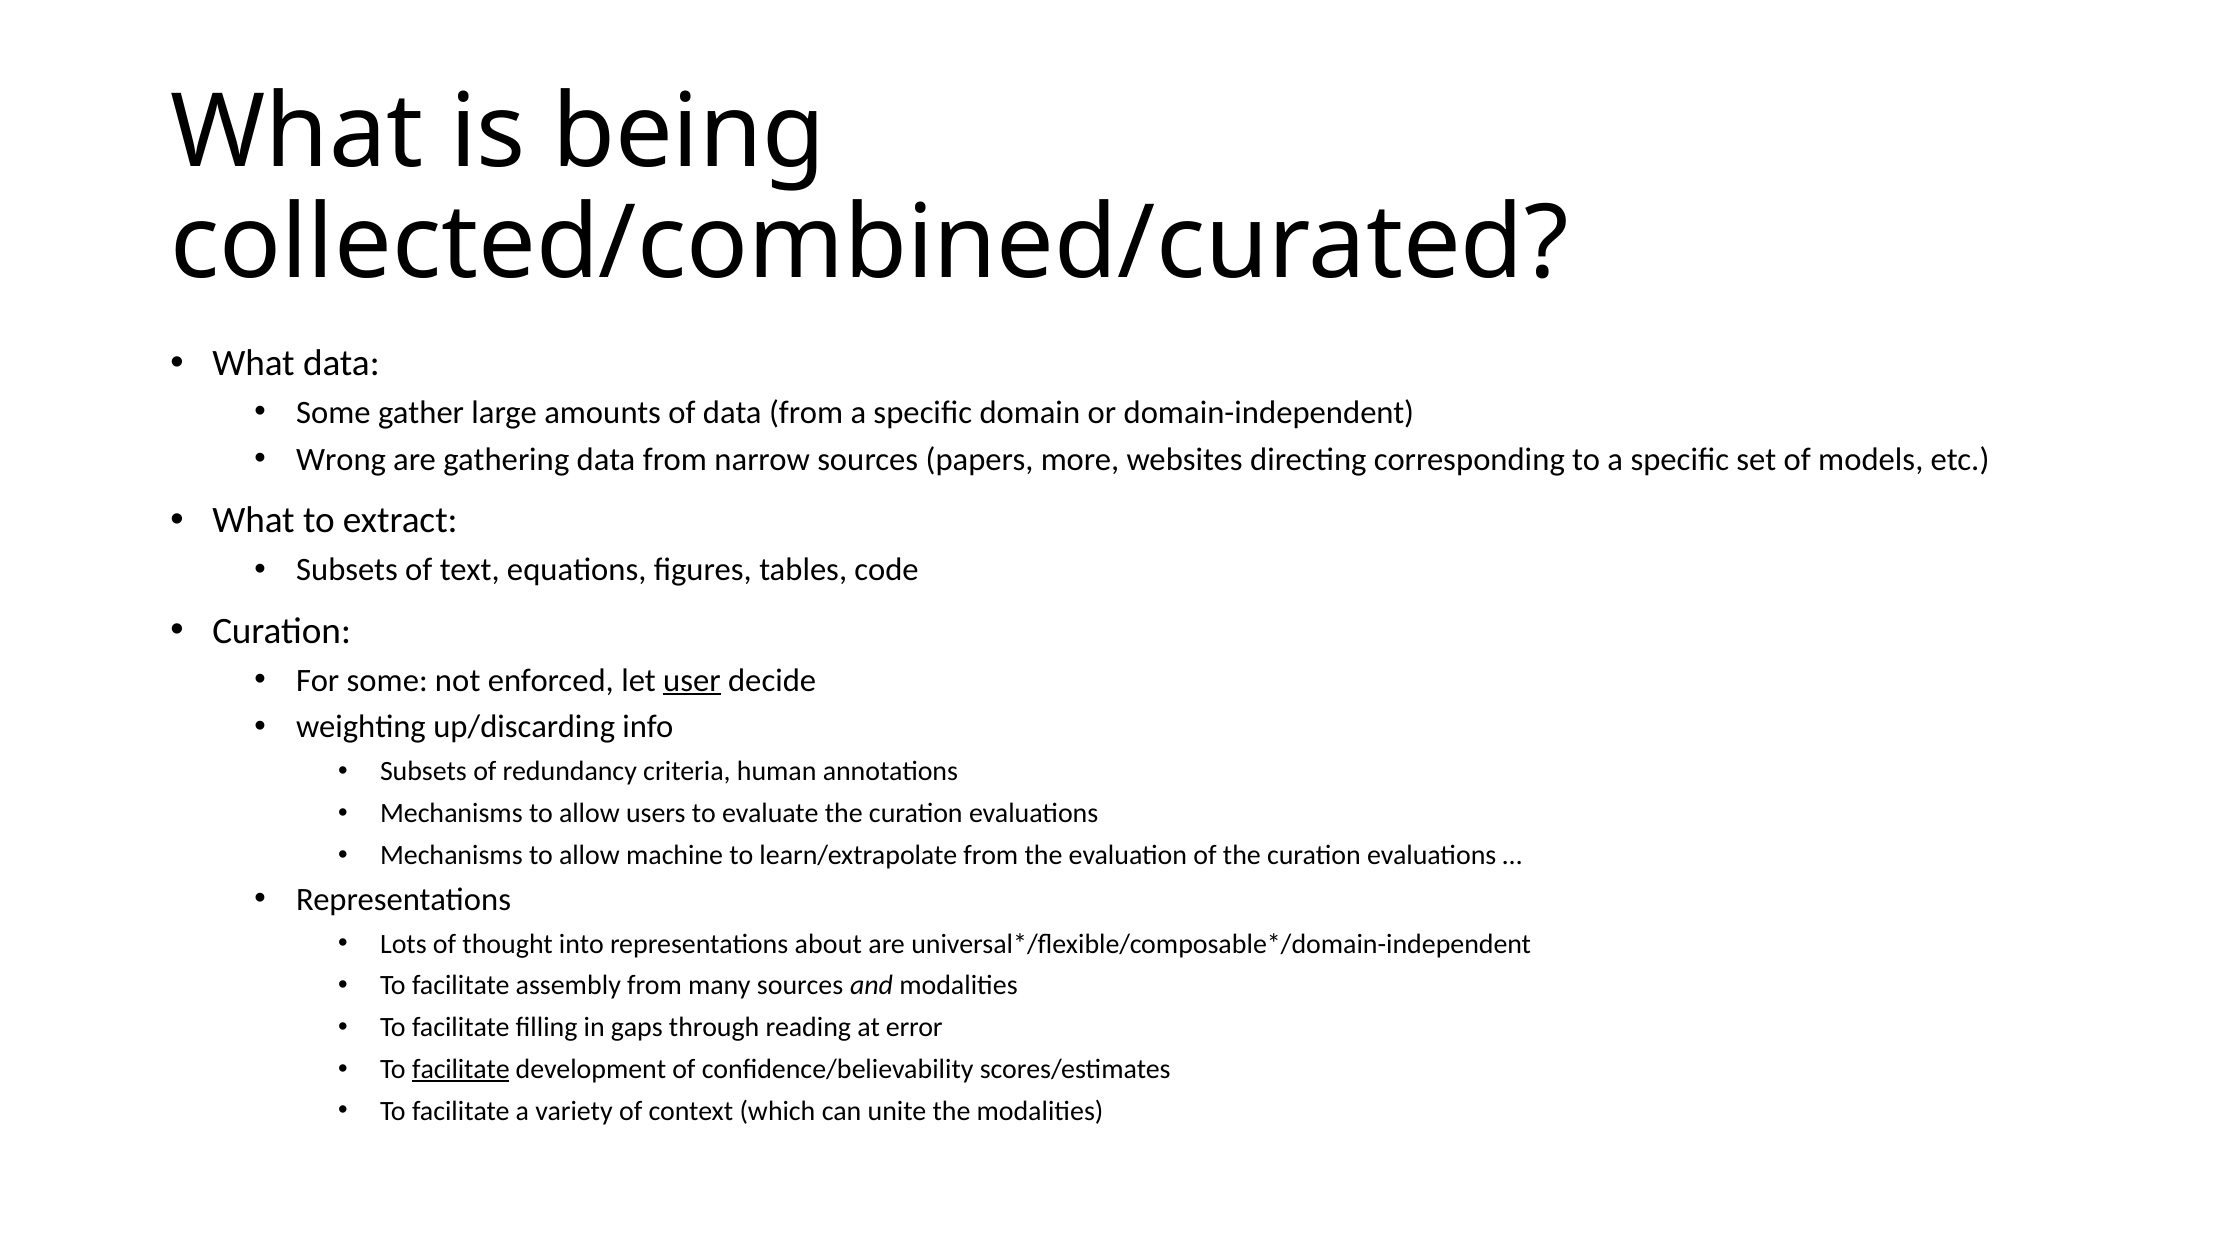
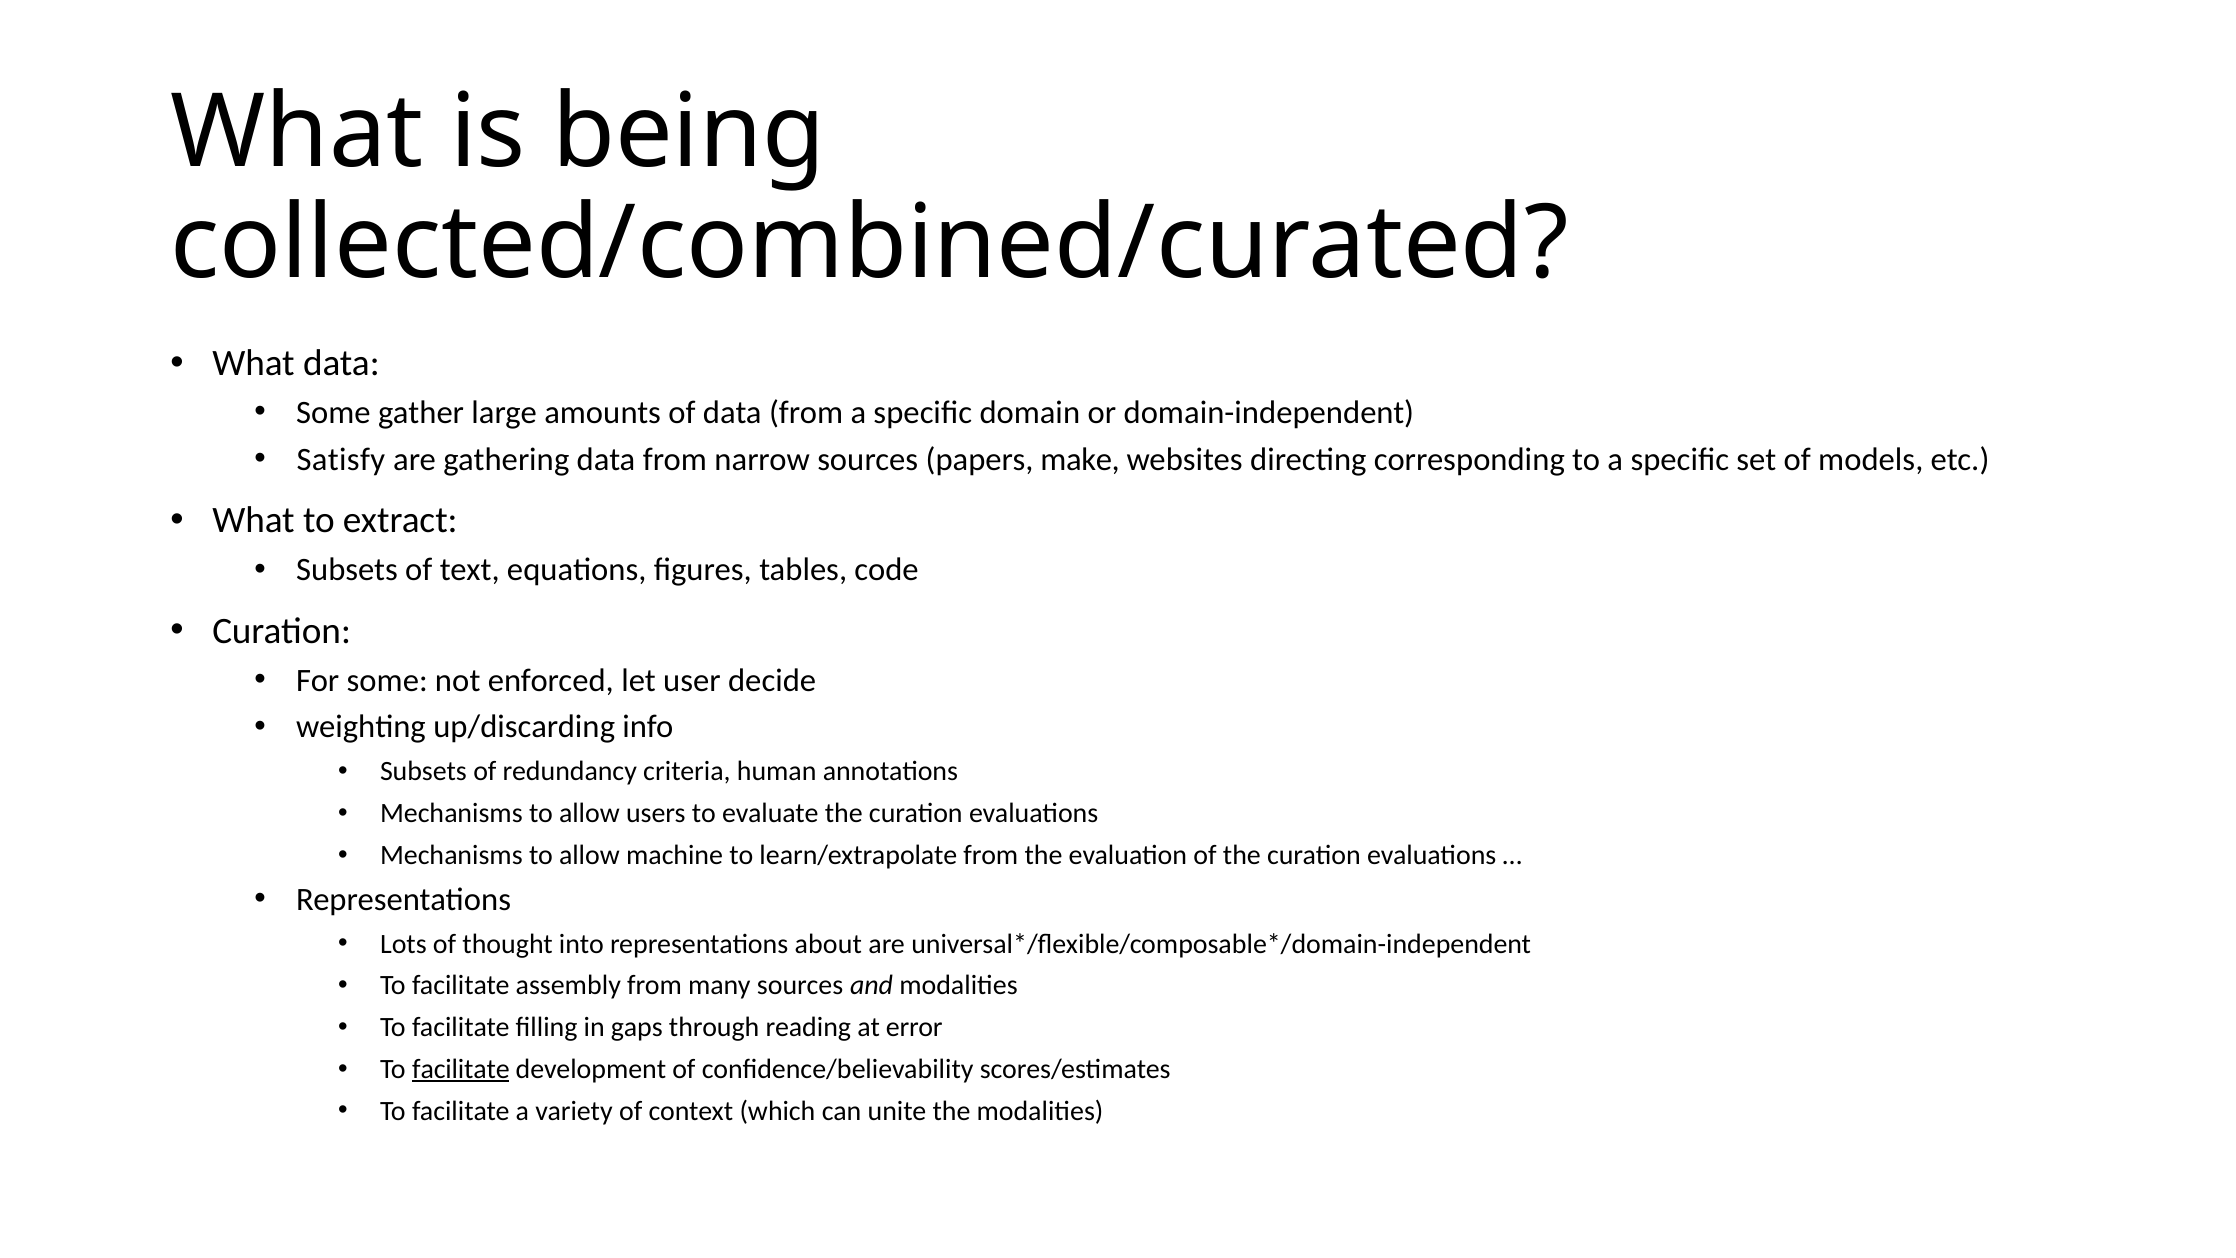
Wrong: Wrong -> Satisfy (341, 459)
more: more -> make (1080, 459)
user underline: present -> none (692, 680)
